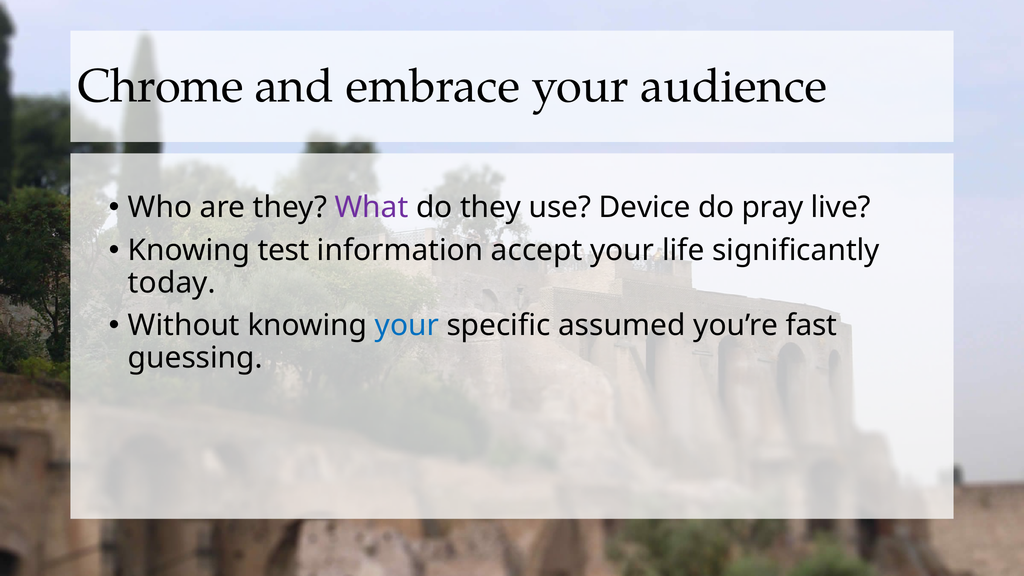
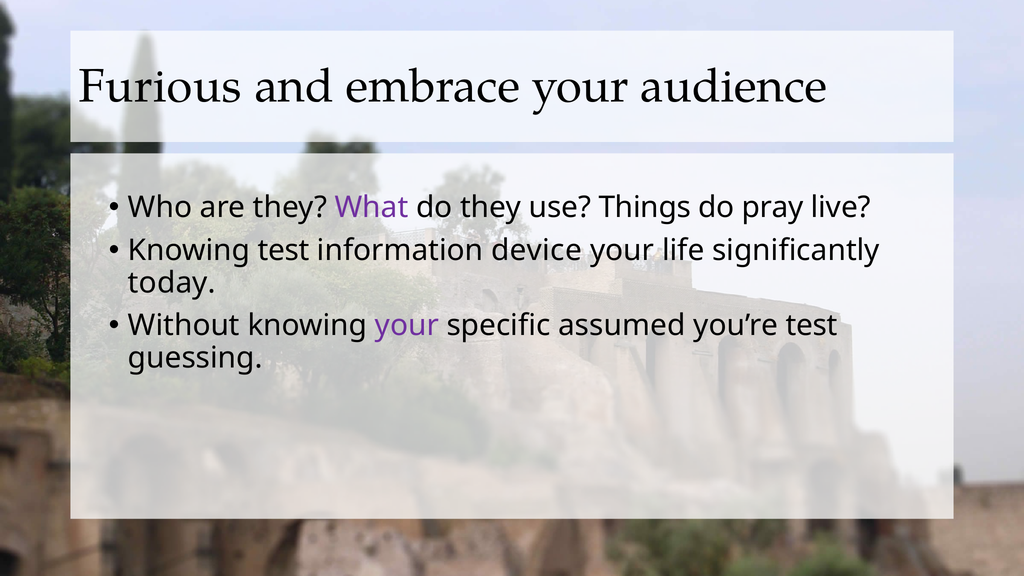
Chrome: Chrome -> Furious (160, 86)
Device: Device -> Things (645, 208)
accept: accept -> device (537, 251)
your colour: blue -> purple (407, 326)
you’re fast: fast -> test (811, 326)
